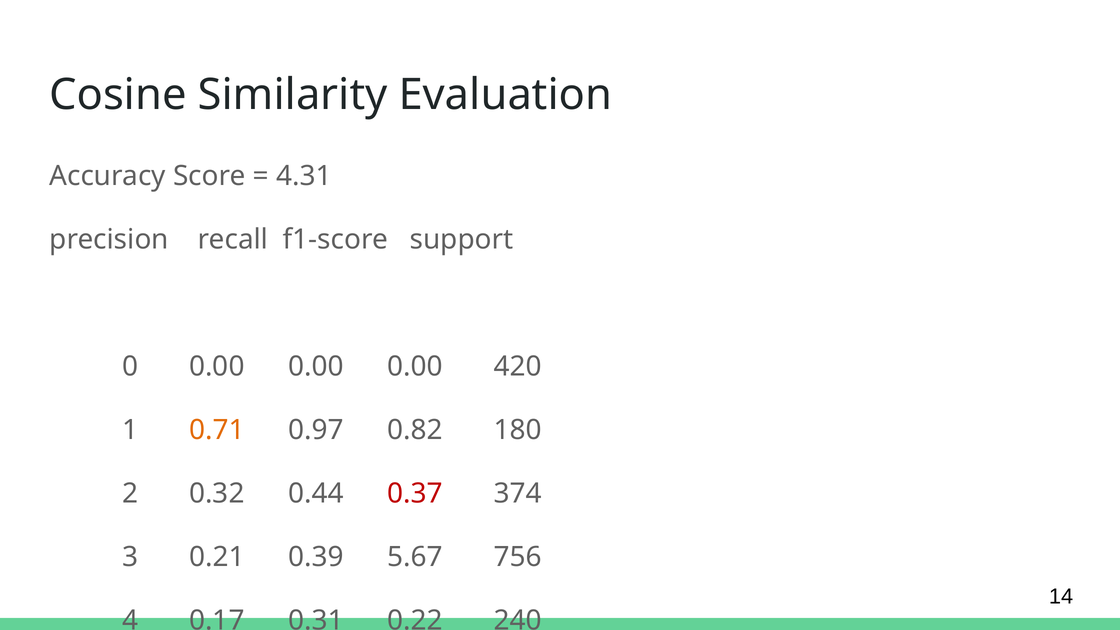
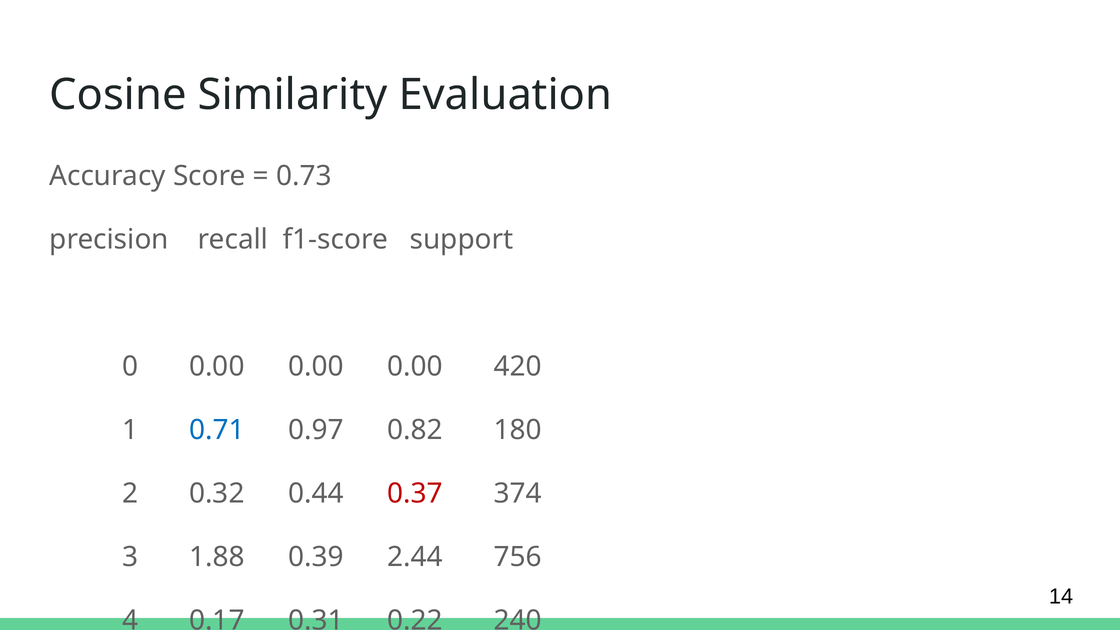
4.31: 4.31 -> 0.73 (304, 176)
0.71 colour: orange -> blue (217, 430)
0.21: 0.21 -> 1.88 (217, 557)
5.67: 5.67 -> 2.44 (415, 557)
